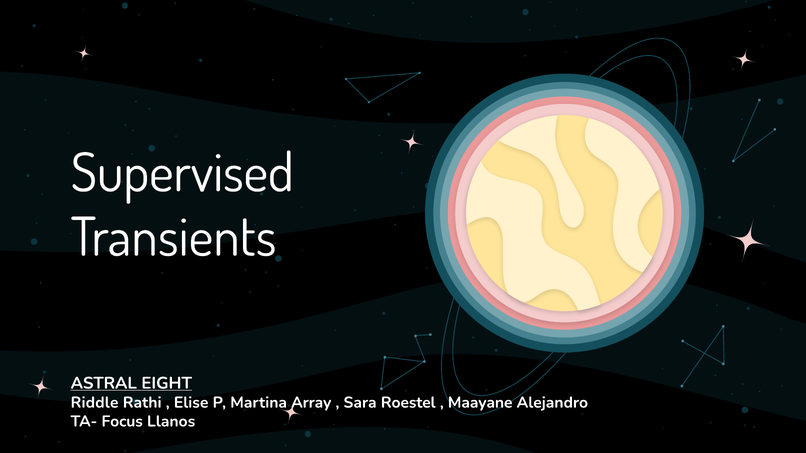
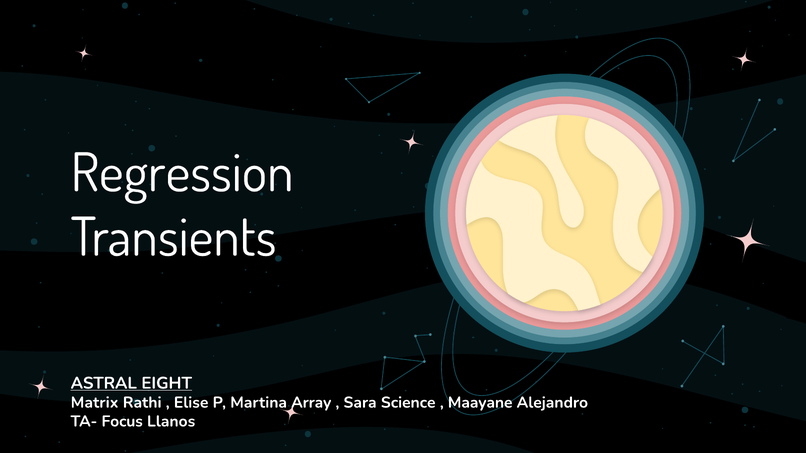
Supervised: Supervised -> Regression (182, 174)
Riddle: Riddle -> Matrix (95, 403)
Roestel: Roestel -> Science (408, 403)
